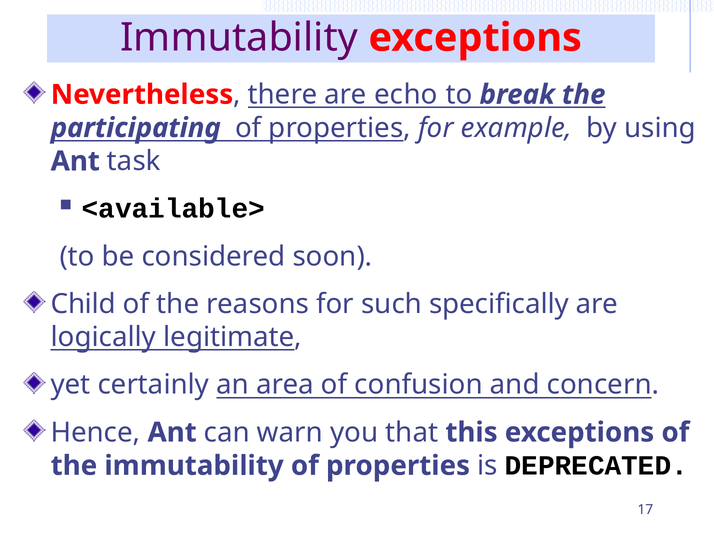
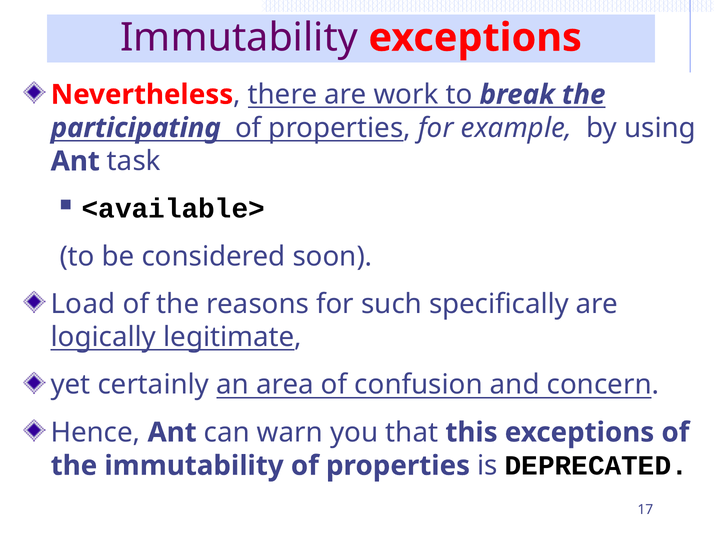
echo: echo -> work (406, 95)
Child: Child -> Load (83, 304)
